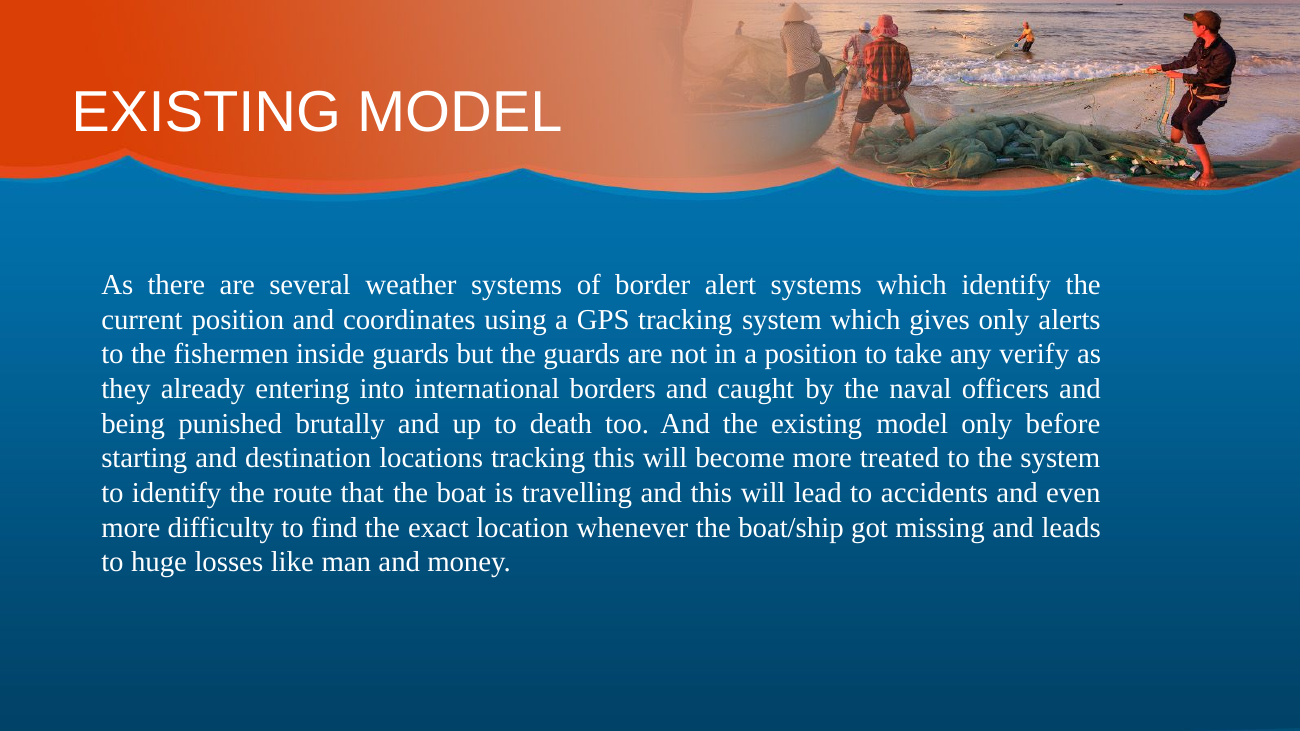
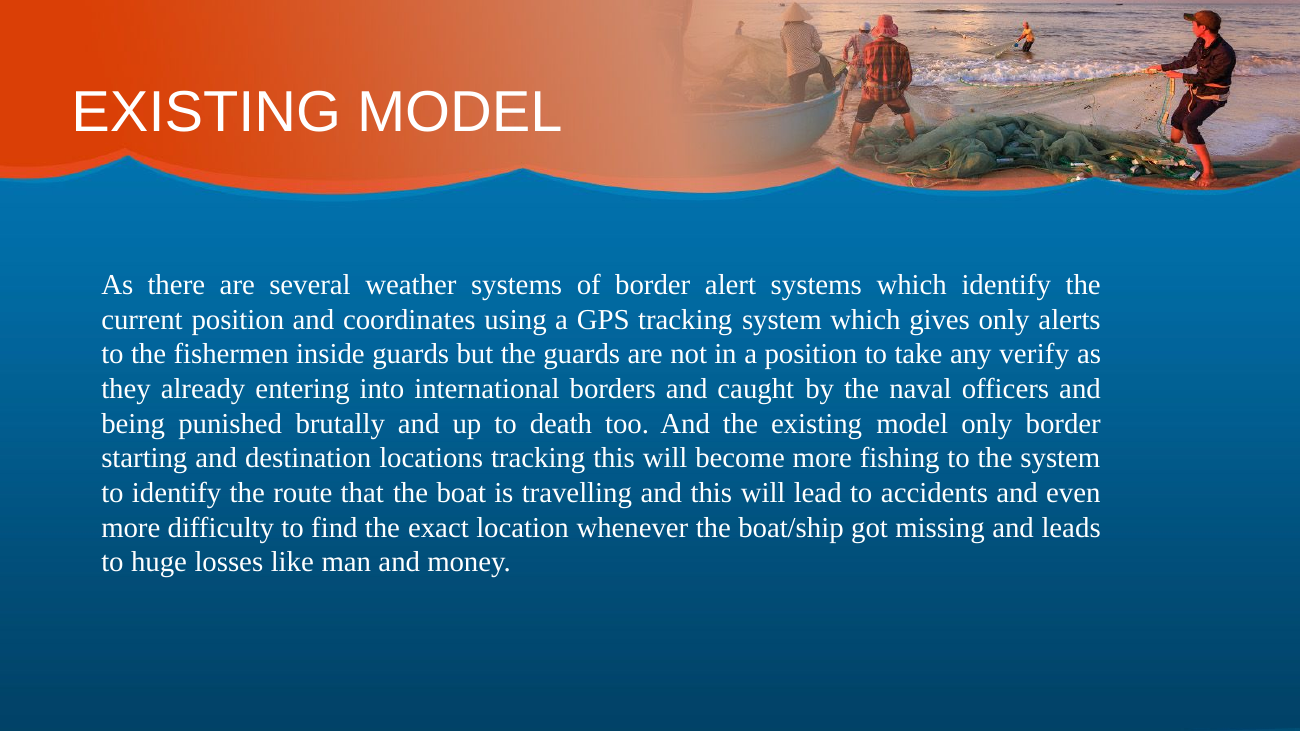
only before: before -> border (1063, 424)
treated: treated -> fishing (900, 459)
